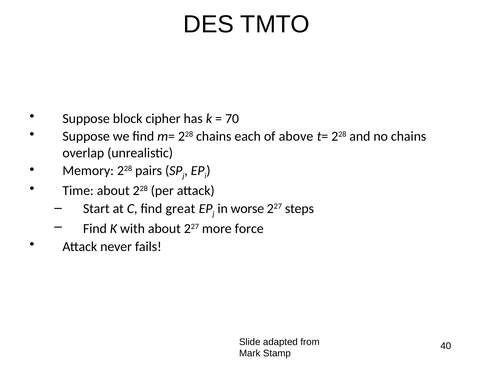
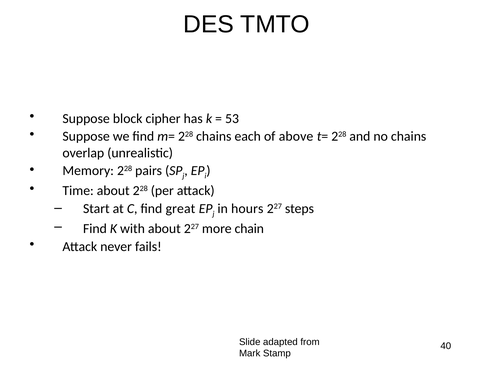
70: 70 -> 53 (232, 118)
worse: worse -> hours (247, 208)
force: force -> chain (249, 229)
